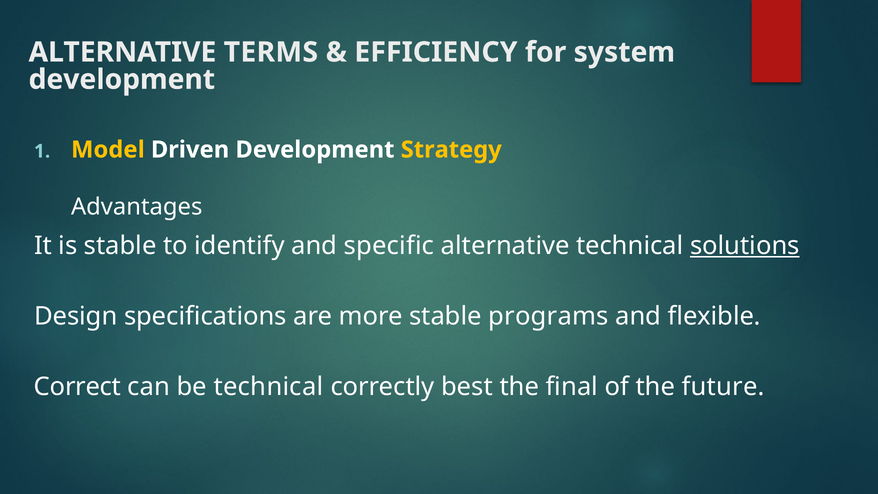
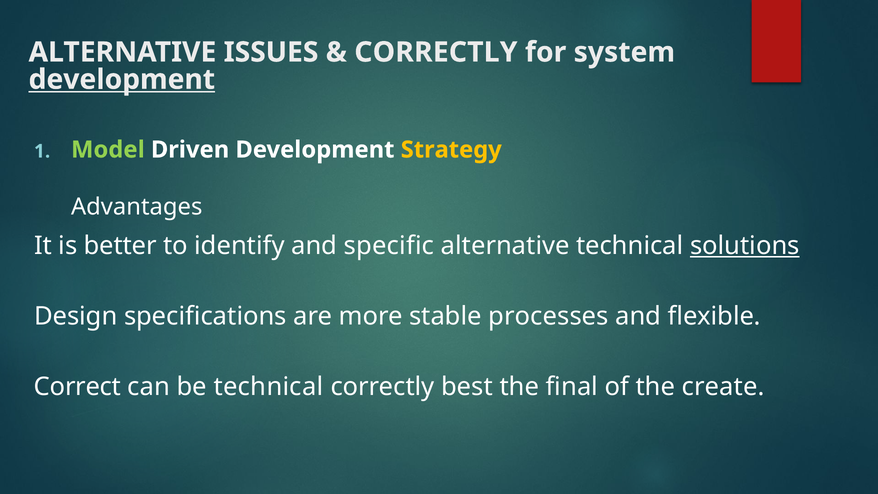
TERMS: TERMS -> ISSUES (271, 52)
EFFICIENCY: EFFICIENCY -> CORRECTLY (436, 52)
development underline: none -> present (122, 79)
Model colour: yellow -> light green (108, 150)
is stable: stable -> better (120, 246)
programs: programs -> processes (548, 316)
future: future -> create (723, 387)
